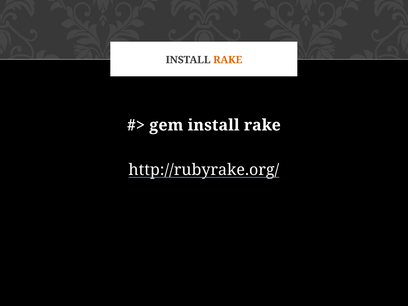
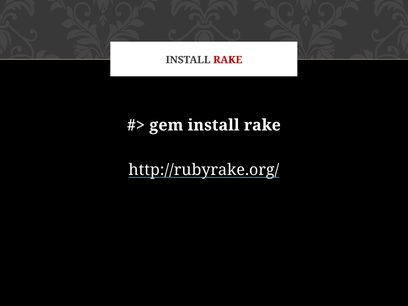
RAKE colour: orange -> red (228, 60)
